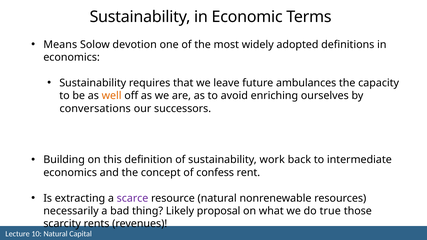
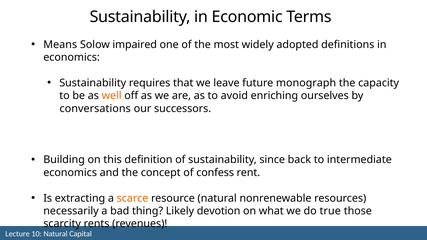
devotion: devotion -> impaired (135, 45)
ambulances: ambulances -> monograph (306, 83)
work: work -> since (272, 160)
scarce colour: purple -> orange (133, 198)
proposal: proposal -> devotion (219, 211)
